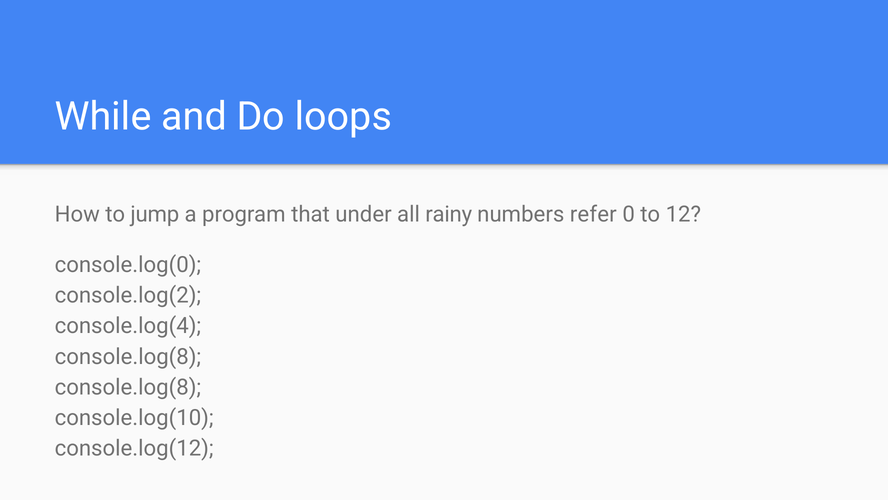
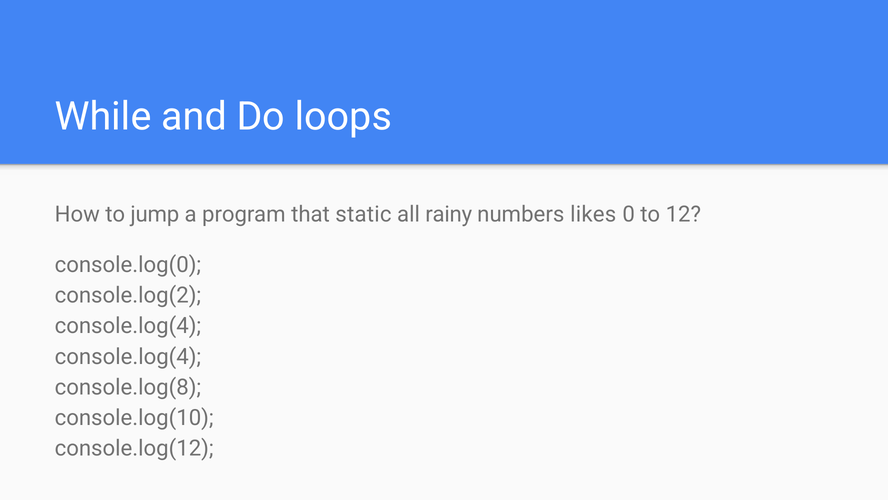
under: under -> static (363, 214)
refer: refer -> likes (593, 214)
console.log(8: console.log(8 -> console.log(4 (128, 356)
